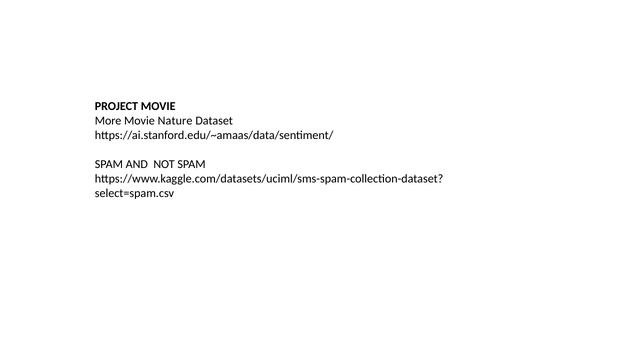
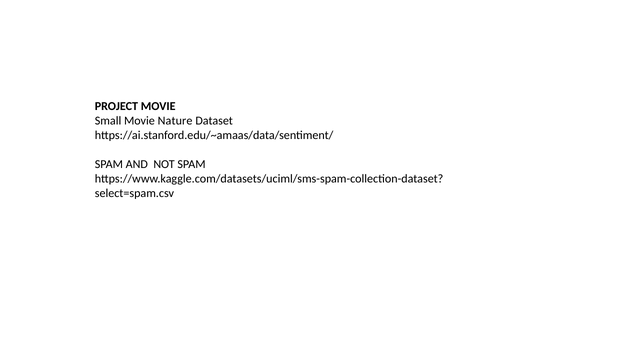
More: More -> Small (108, 121)
